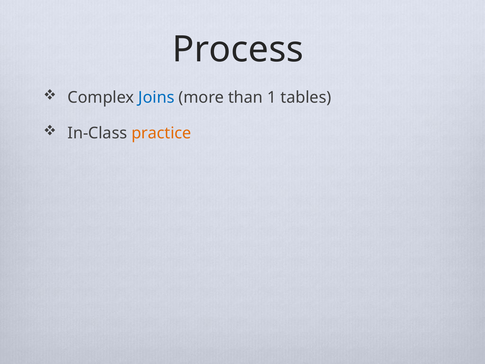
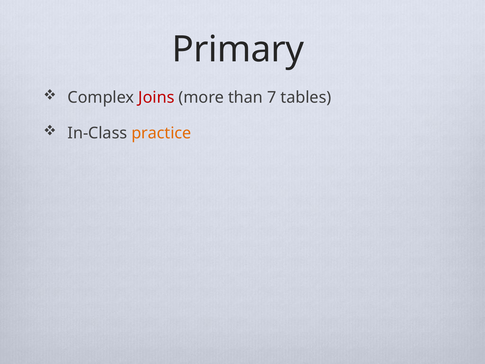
Process: Process -> Primary (238, 50)
Joins colour: blue -> red (156, 97)
1: 1 -> 7 (272, 97)
